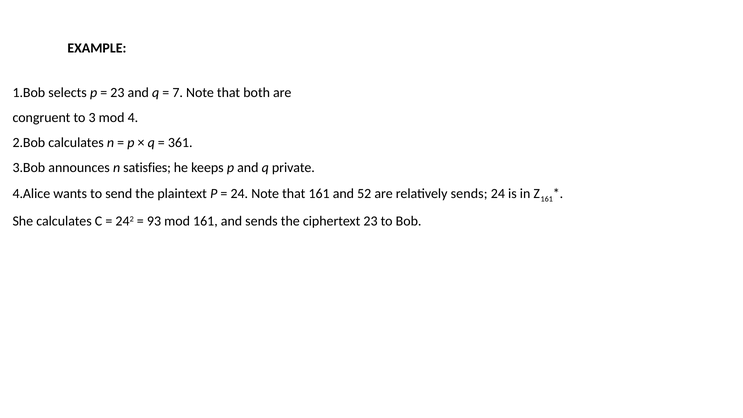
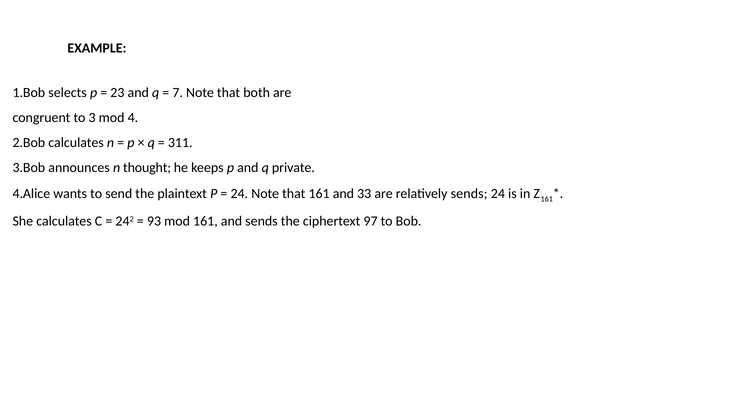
361: 361 -> 311 (180, 143)
satisfies: satisfies -> thought (147, 168)
52: 52 -> 33 (364, 194)
ciphertext 23: 23 -> 97 (370, 221)
